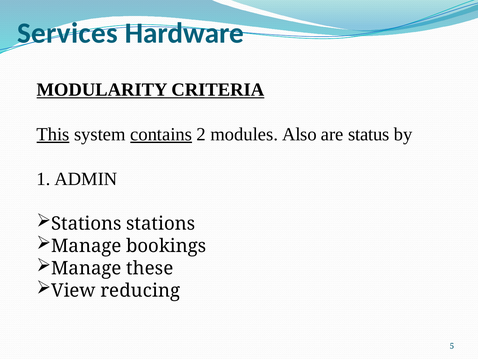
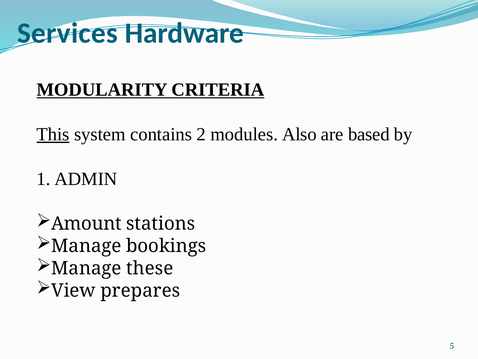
contains underline: present -> none (161, 134)
status: status -> based (369, 134)
Stations: Stations -> Amount (86, 223)
reducing: reducing -> prepares (140, 290)
